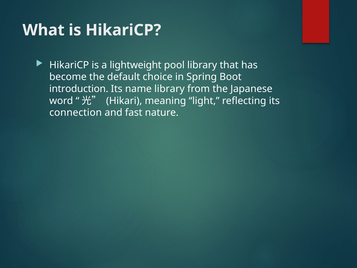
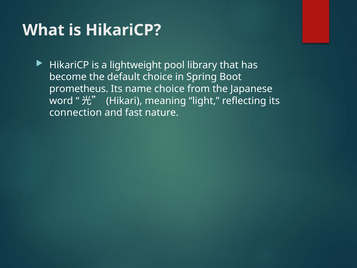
introduction: introduction -> prometheus (79, 89)
name library: library -> choice (169, 89)
